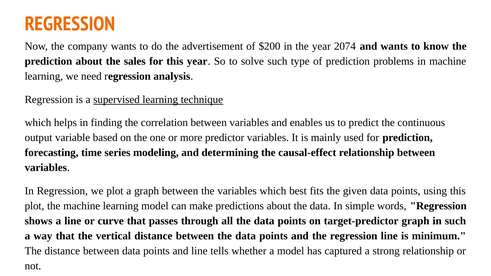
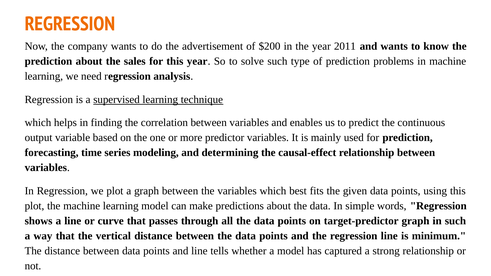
2074: 2074 -> 2011 (345, 46)
